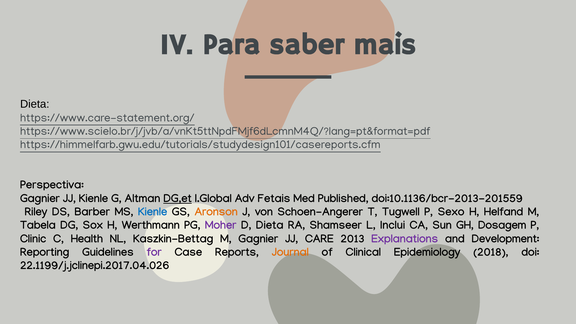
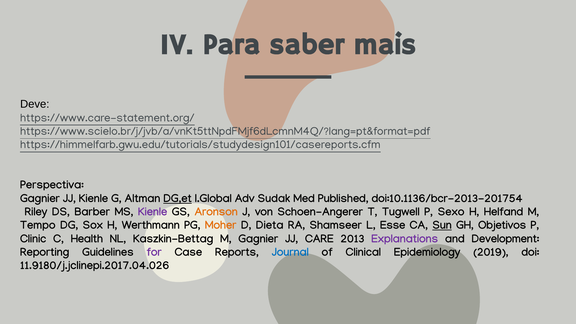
Dieta: Dieta -> Deve (35, 104)
Fetais: Fetais -> Sudak (274, 198)
doi:10.1136/bcr-2013-201559: doi:10.1136/bcr-2013-201559 -> doi:10.1136/bcr-2013-201754 (447, 198)
Kienle colour: blue -> purple (153, 212)
Tabela: Tabela -> Tempo (38, 225)
Moher colour: purple -> orange (221, 225)
Inclui: Inclui -> Esse (393, 225)
Sun underline: none -> present (442, 225)
Dosagem: Dosagem -> Objetivos (502, 225)
Journal colour: orange -> blue (290, 252)
2018: 2018 -> 2019 (491, 252)
22.1199/j.jclinepi.2017.04.026: 22.1199/j.jclinepi.2017.04.026 -> 11.9180/j.jclinepi.2017.04.026 (95, 266)
